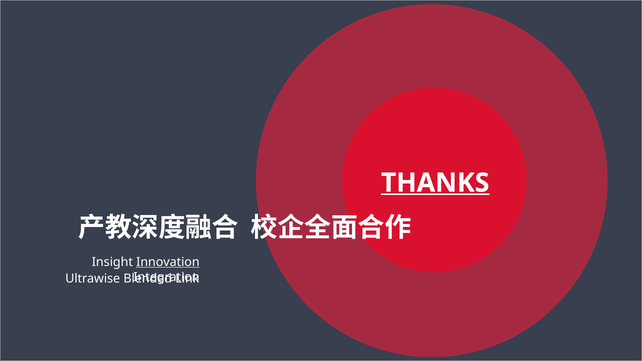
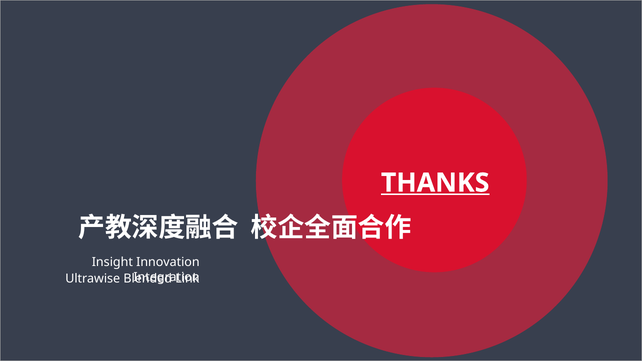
Innovation underline: present -> none (168, 262)
